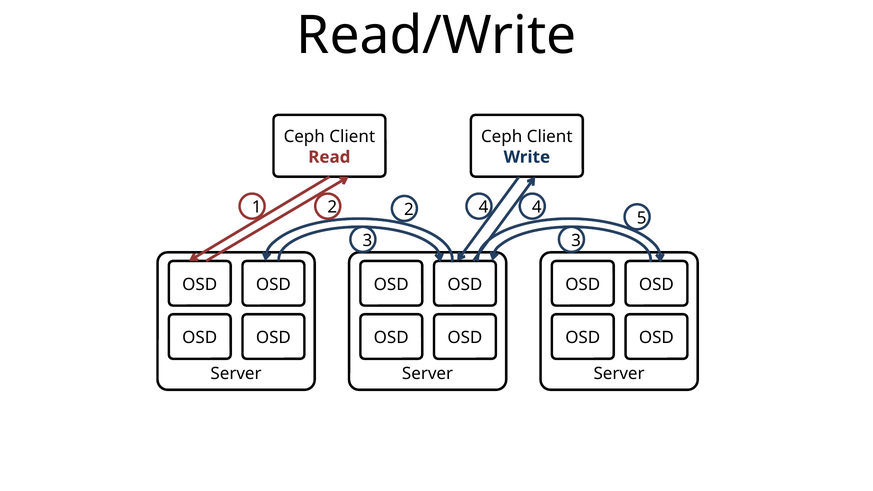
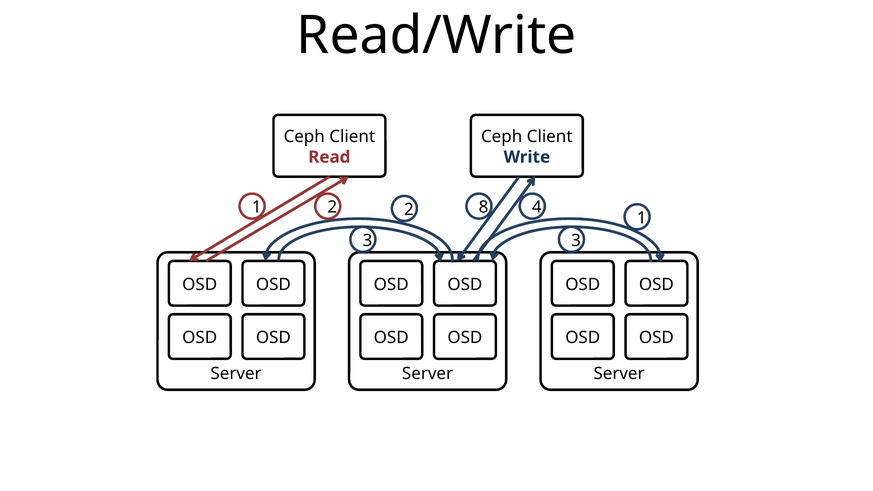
2 4: 4 -> 8 (483, 207)
2 5: 5 -> 1 (642, 218)
